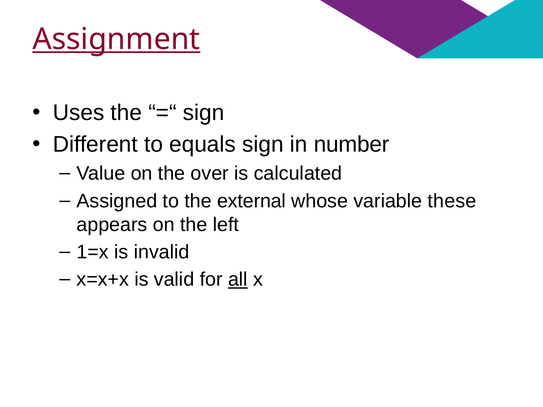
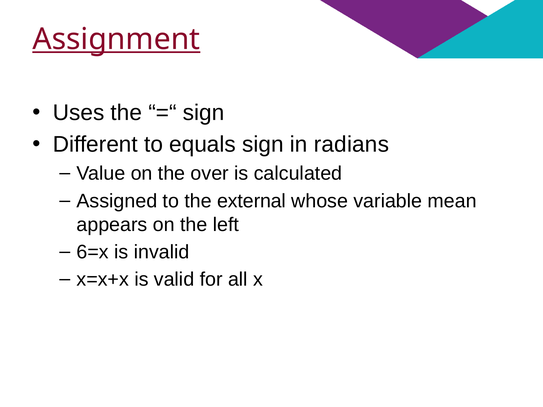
number: number -> radians (351, 145)
these: these -> mean (452, 201)
1=x: 1=x -> 6=x (93, 252)
all underline: present -> none (238, 280)
